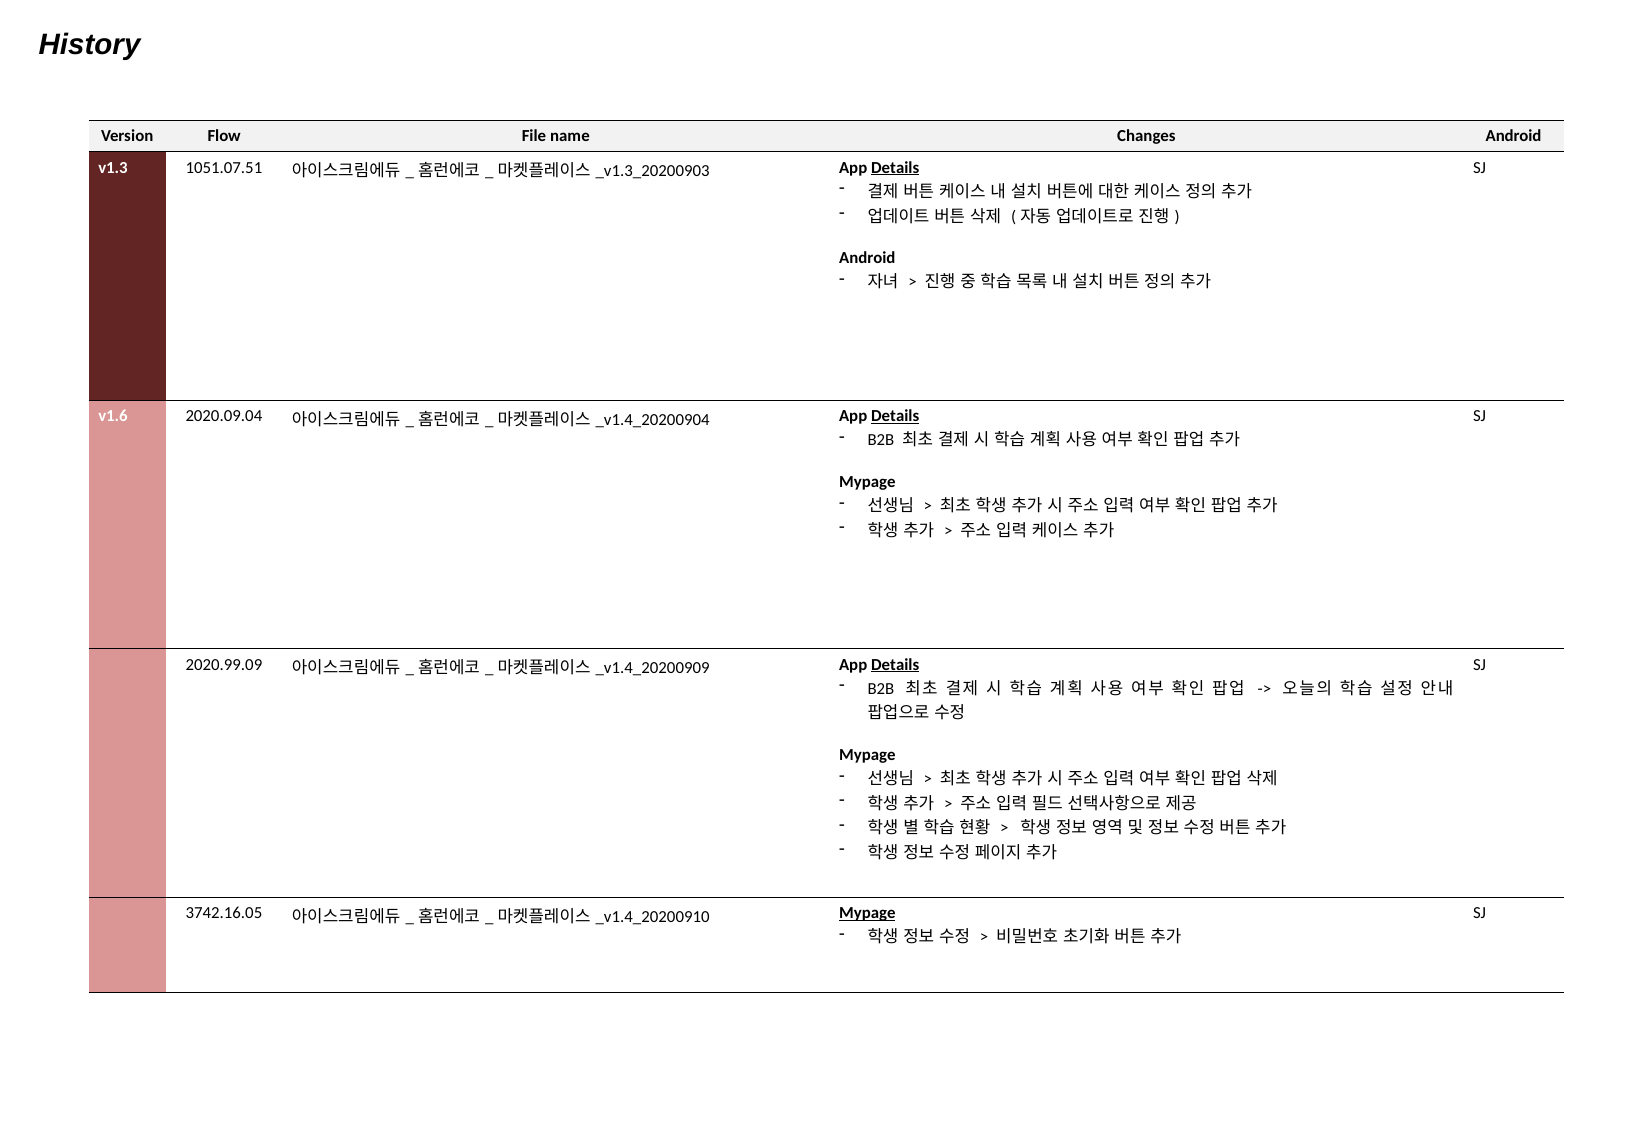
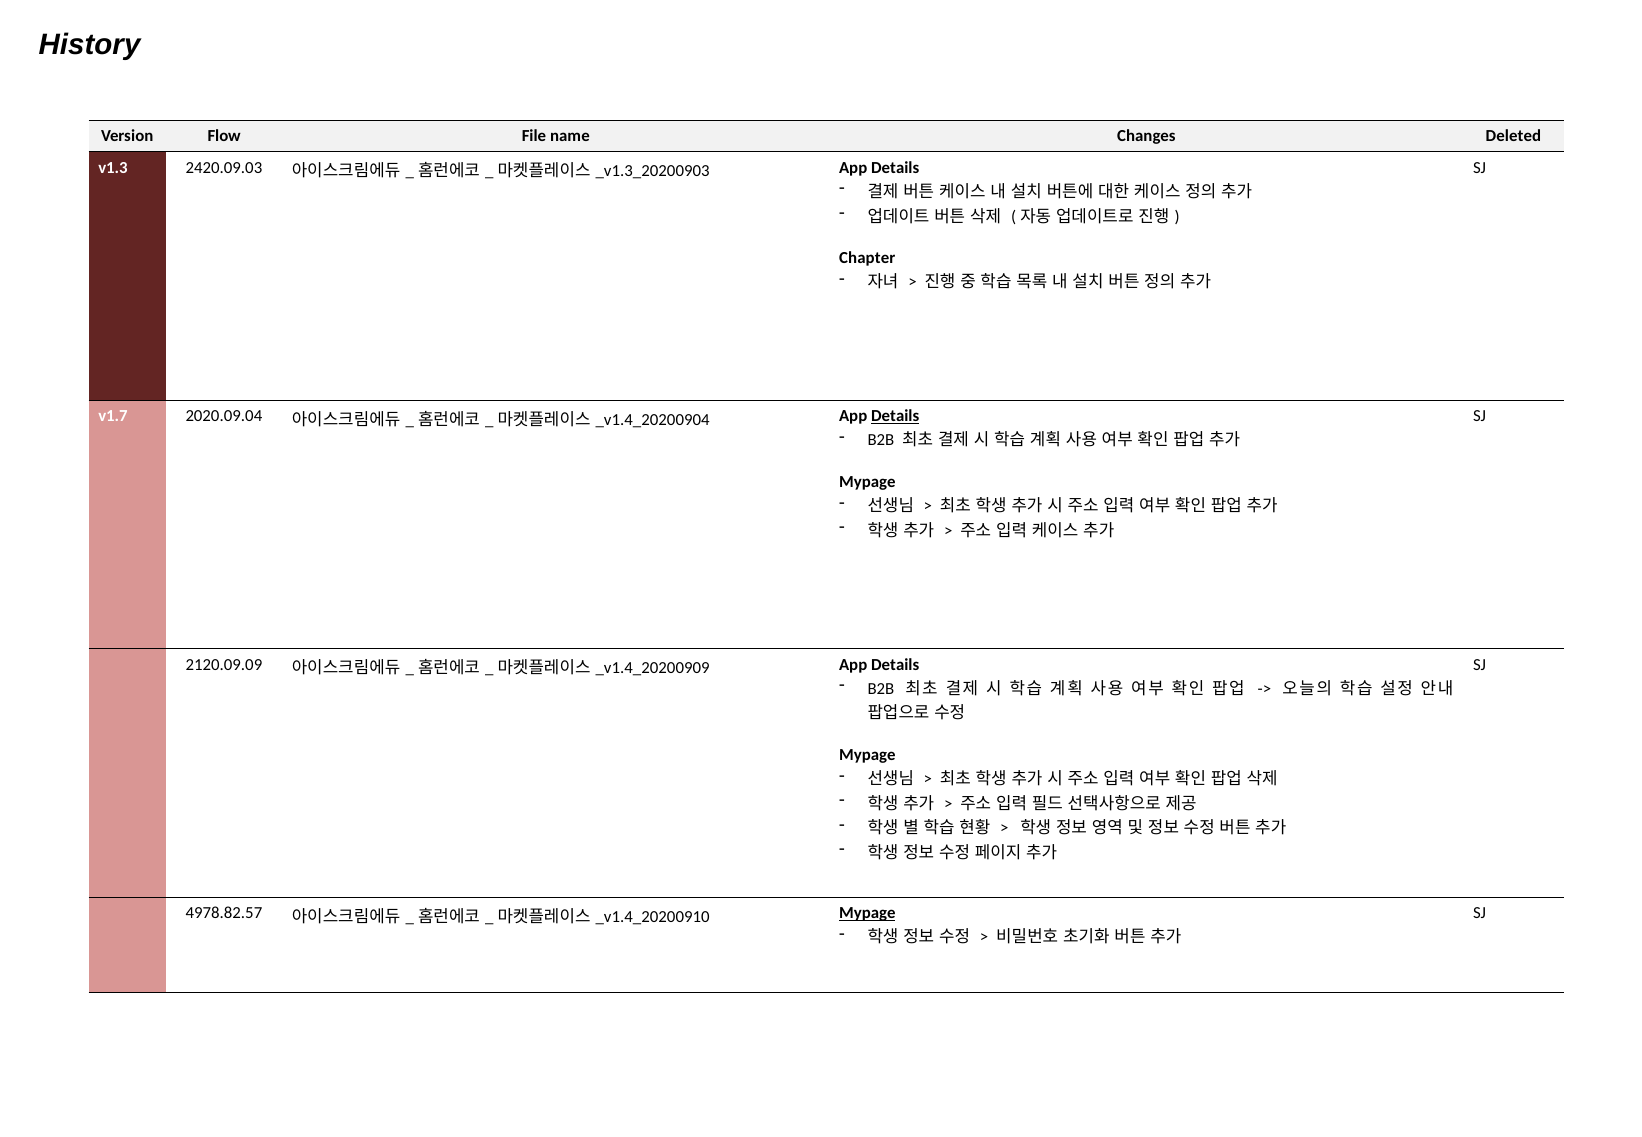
Changes Android: Android -> Deleted (1513, 136)
1051.07.51: 1051.07.51 -> 2420.09.03 (224, 168)
Details underline: present -> none (895, 168)
Android: Android -> Chapter (867, 258)
v1.6: v1.6 -> v1.7 (113, 416)
2020.99.09: 2020.99.09 -> 2120.09.09 (224, 664)
Details underline: present -> none (895, 664)
3742.16.05: 3742.16.05 -> 4978.82.57 (224, 913)
